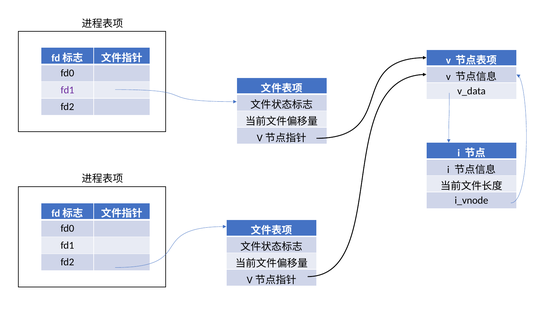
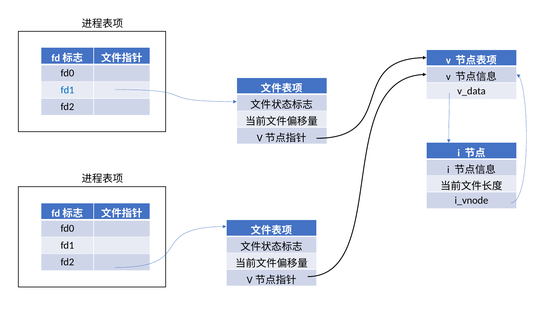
fd1 colour: purple -> blue (67, 90)
